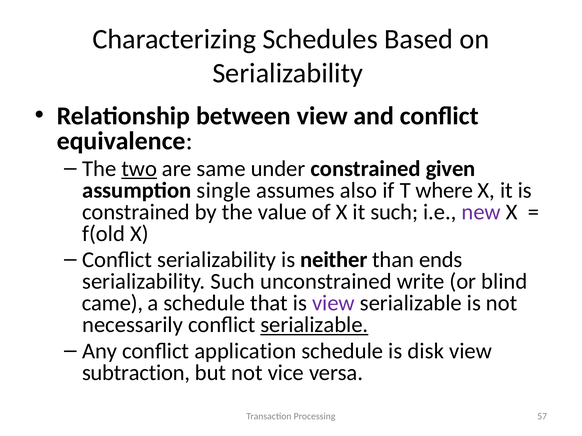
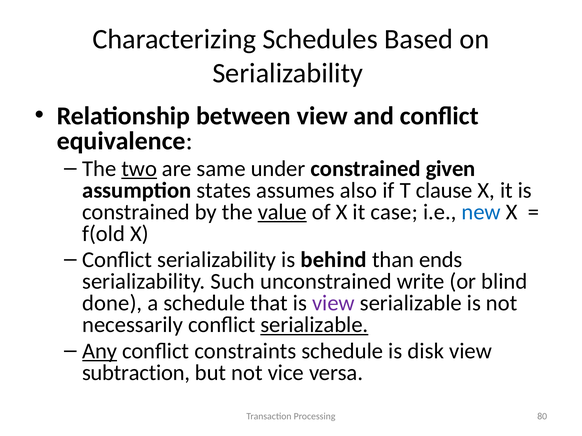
single: single -> states (224, 191)
where: where -> clause (444, 191)
value underline: none -> present (282, 212)
it such: such -> case (394, 212)
new colour: purple -> blue (481, 212)
neither: neither -> behind (334, 260)
came: came -> done (112, 303)
Any underline: none -> present (100, 351)
application: application -> constraints (245, 351)
57: 57 -> 80 (542, 417)
